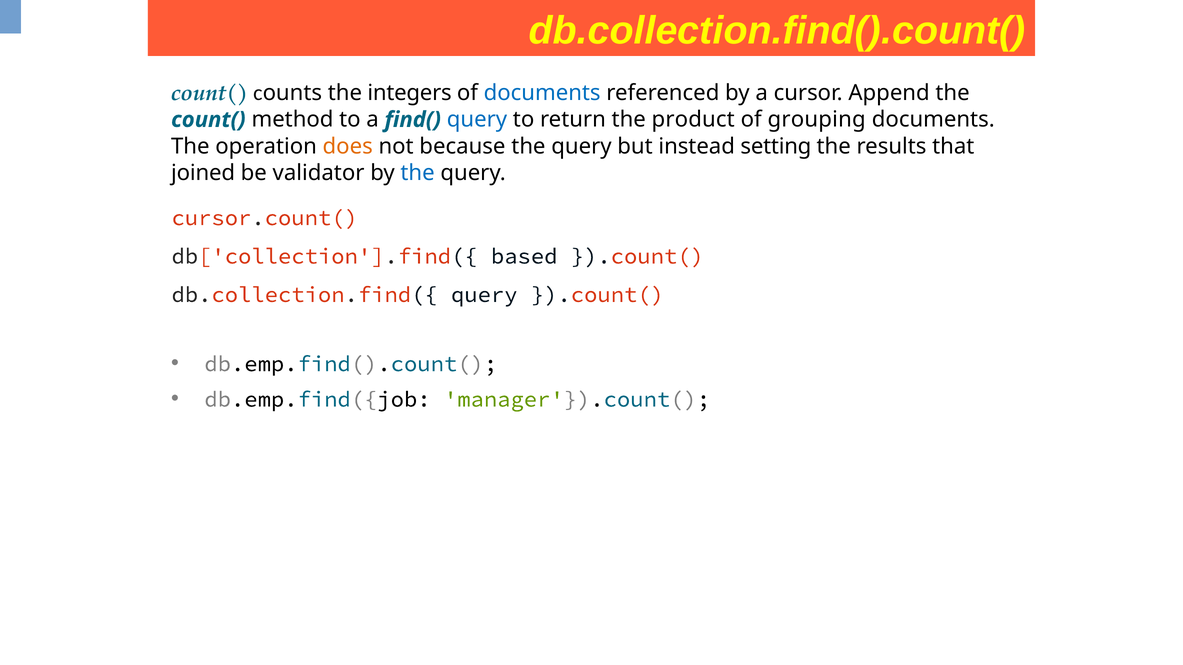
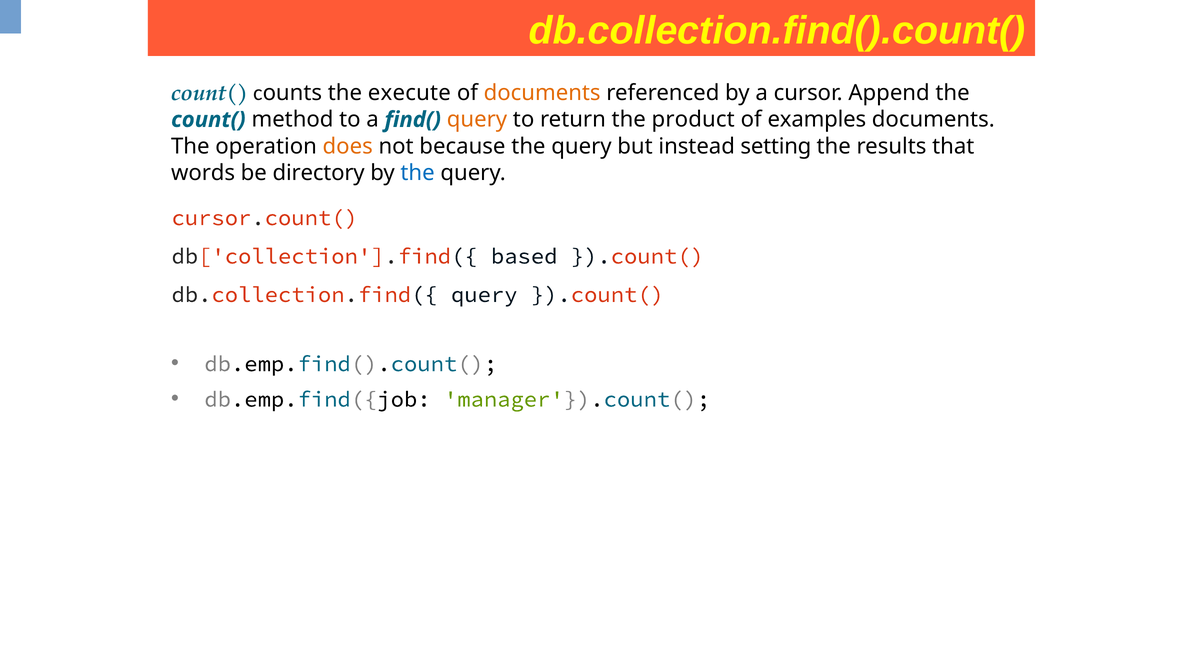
integers: integers -> execute (409, 93)
documents colour: blue -> orange (542, 93)
query colour: blue -> orange (477, 120)
grouping: grouping -> examples (817, 120)
joined: joined -> words (203, 173)
validator: validator -> directory (319, 173)
